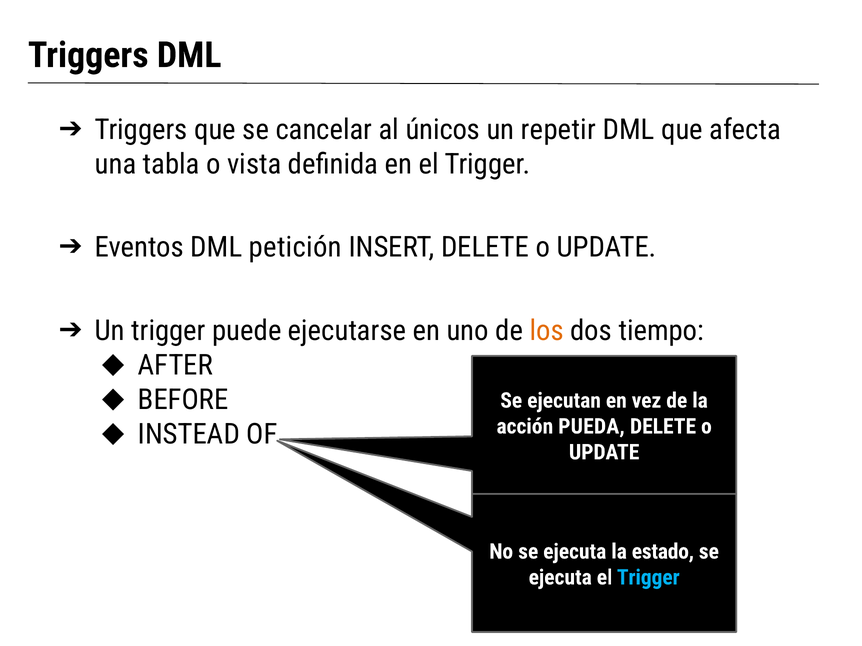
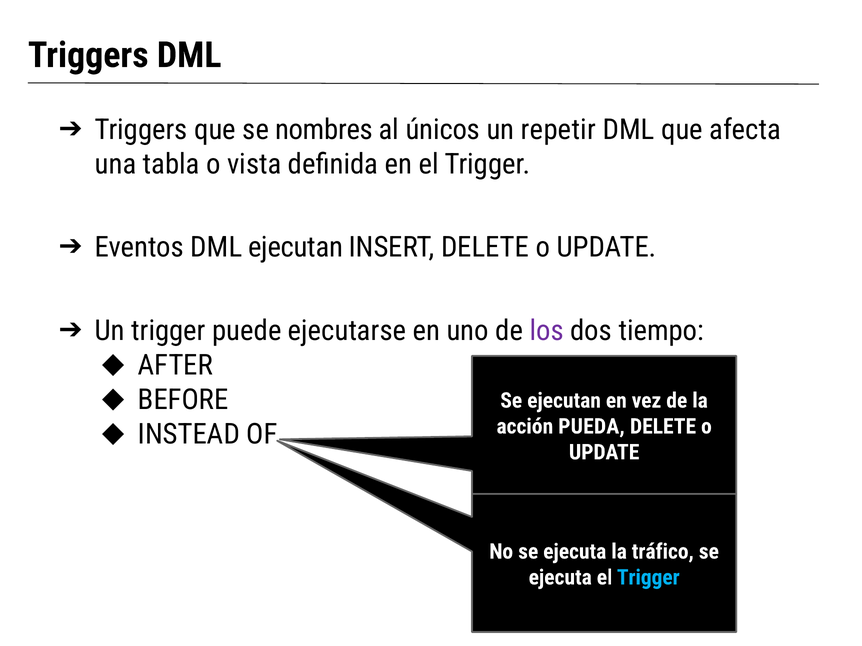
cancelar: cancelar -> nombres (324, 130)
DML petición: petición -> ejecutan (296, 248)
los colour: orange -> purple (547, 331)
estado: estado -> tráfico (663, 552)
